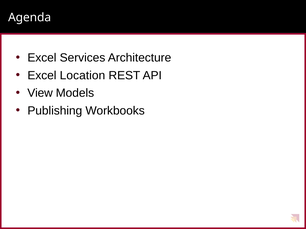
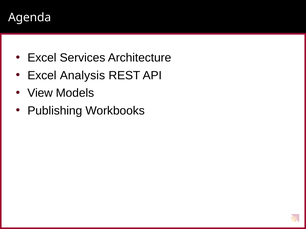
Location: Location -> Analysis (82, 76)
